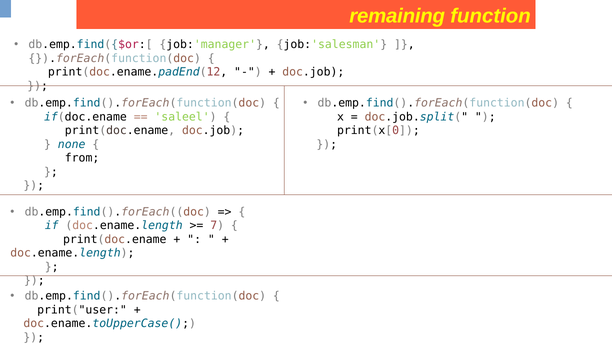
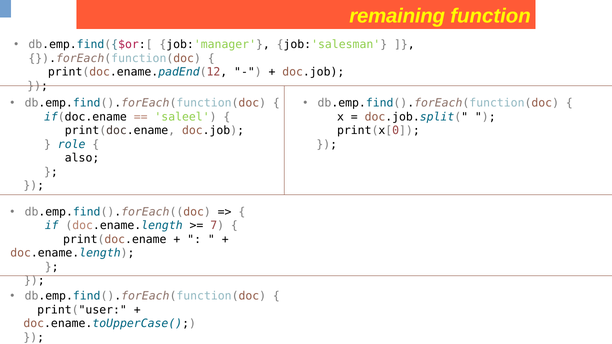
none: none -> role (72, 144)
from: from -> also (82, 158)
